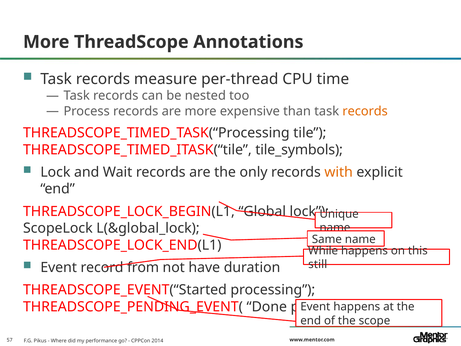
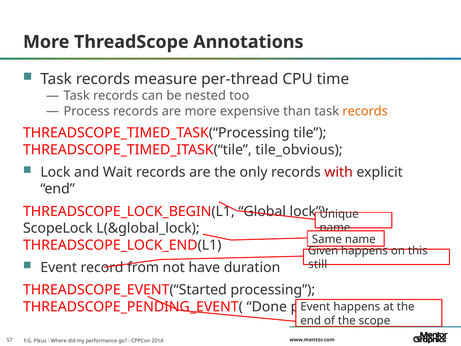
tile_symbols: tile_symbols -> tile_obvious (299, 150)
with colour: orange -> red (339, 172)
While: While -> Given (323, 250)
